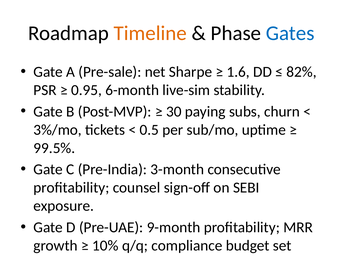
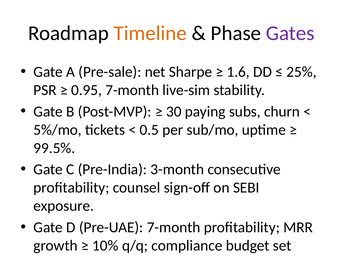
Gates colour: blue -> purple (290, 33)
82%: 82% -> 25% (302, 72)
0.95 6-month: 6-month -> 7-month (132, 90)
3%/mo: 3%/mo -> 5%/mo (58, 130)
Pre-UAE 9-month: 9-month -> 7-month (174, 227)
